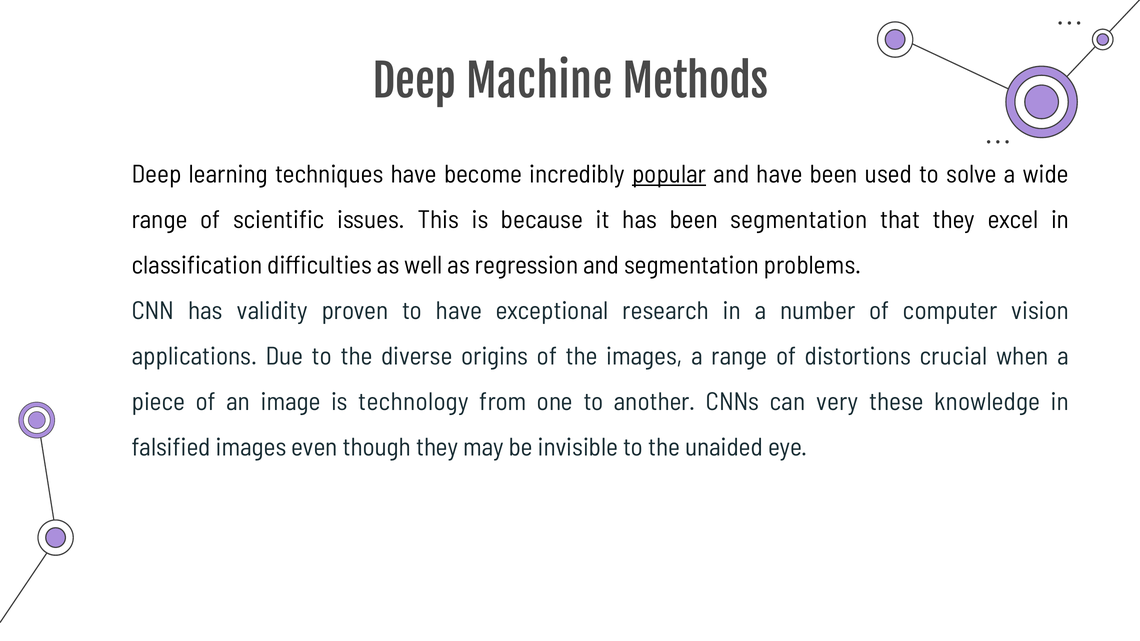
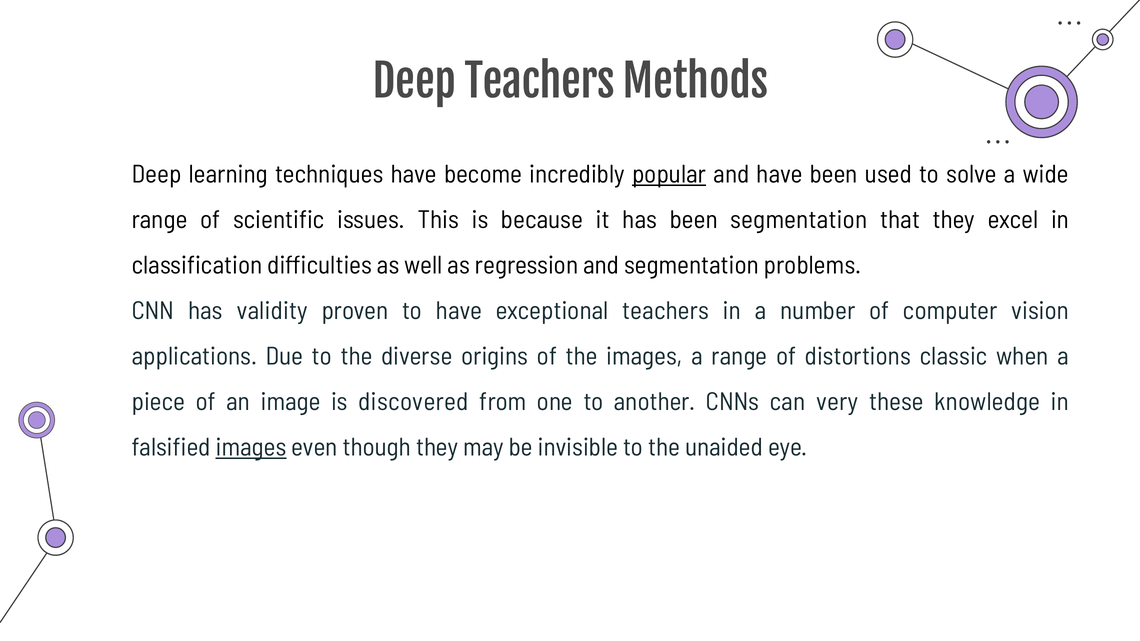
Deep Machine: Machine -> Teachers (540, 83)
exceptional research: research -> teachers (666, 311)
crucial: crucial -> classic (954, 357)
technology: technology -> discovered (414, 402)
images underline: none -> present (251, 448)
